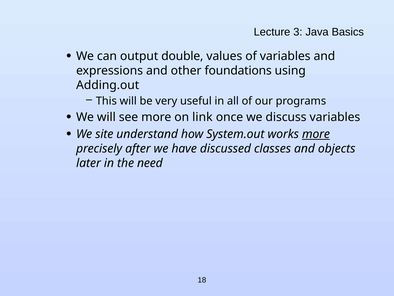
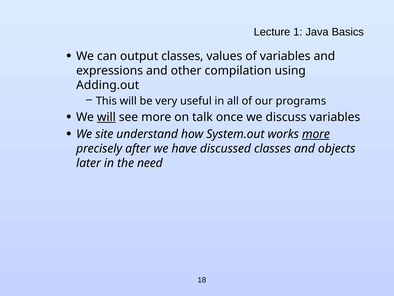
3: 3 -> 1 (298, 32)
output double: double -> classes (182, 56)
foundations: foundations -> compilation (238, 70)
will underline: none -> present (106, 117)
link: link -> talk (202, 117)
